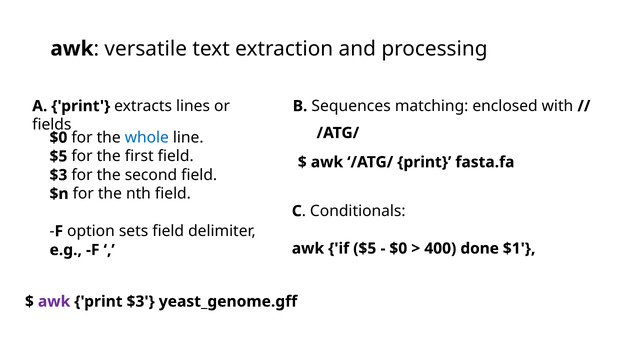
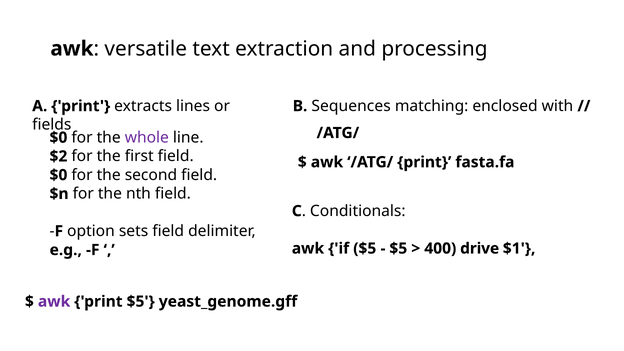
whole colour: blue -> purple (147, 138)
$5: $5 -> $2 (58, 156)
$3: $3 -> $0 (58, 175)
$0: $0 -> $5 (398, 248)
done: done -> drive (480, 248)
print $3: $3 -> $5 (141, 301)
